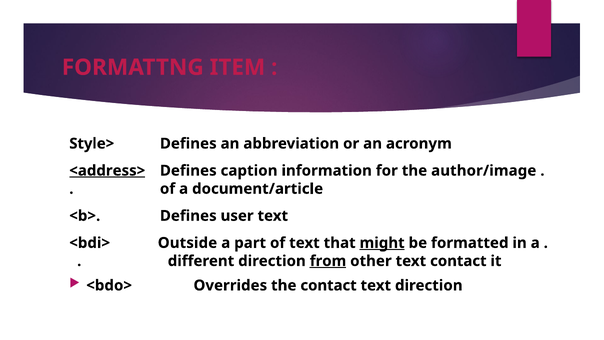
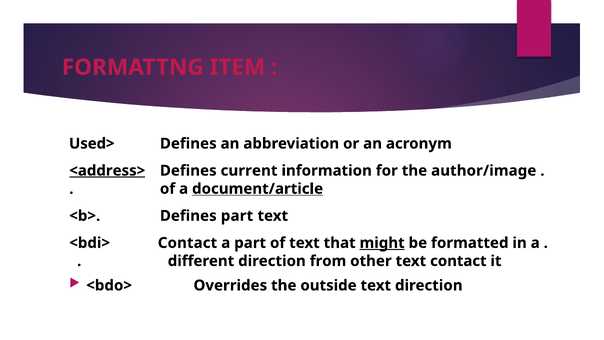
Style>: Style> -> Used> (92, 143)
caption: caption -> current (249, 171)
document/article underline: none -> present (258, 189)
Defines user: user -> part (237, 216)
<bdi> Outside: Outside -> Contact (187, 243)
from underline: present -> none (328, 261)
the contact: contact -> outside (329, 285)
